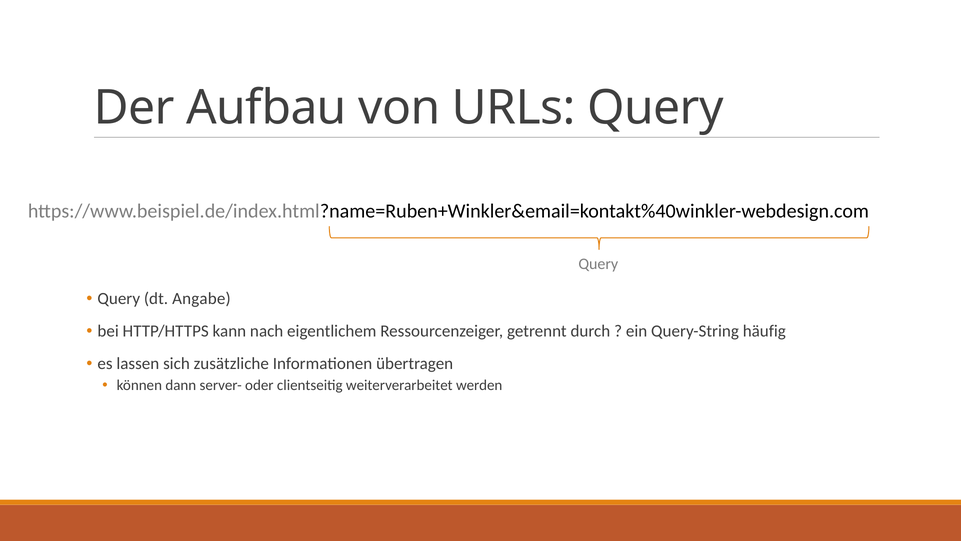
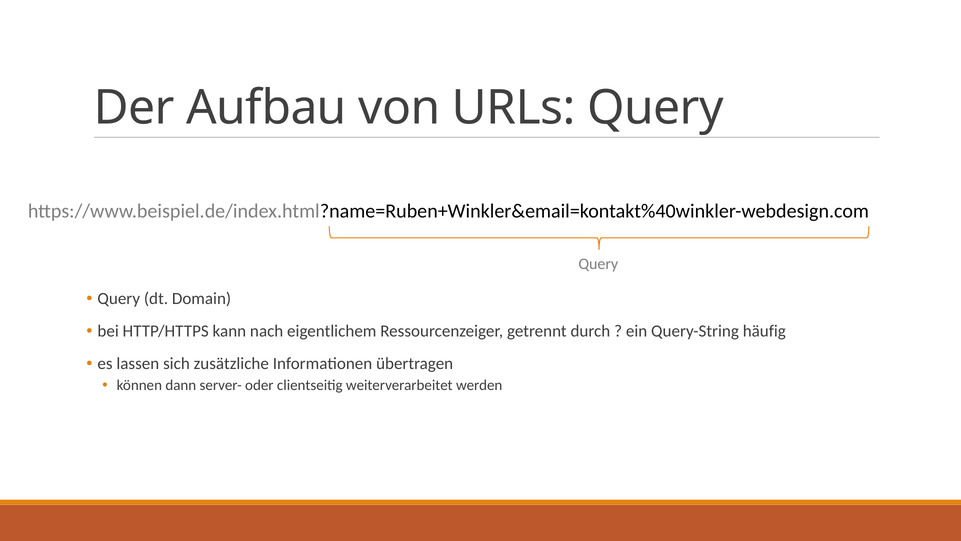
Angabe: Angabe -> Domain (202, 299)
